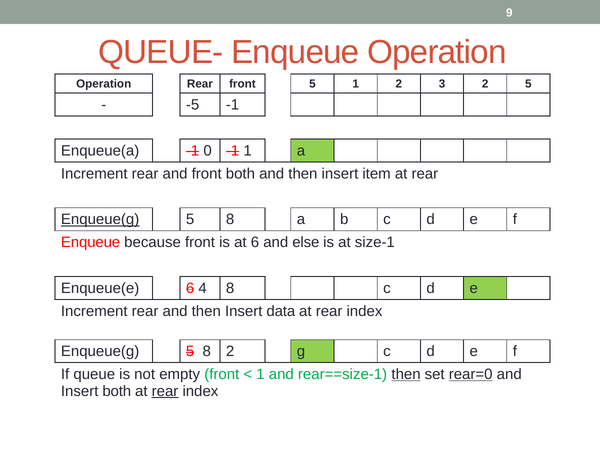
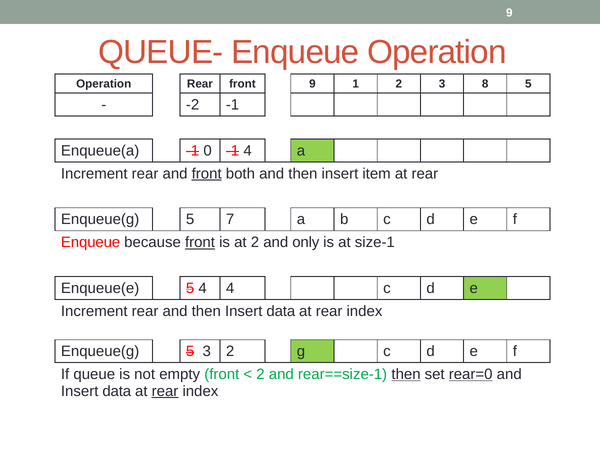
front 5: 5 -> 9 (312, 84)
3 2: 2 -> 8 (485, 84)
-5: -5 -> -2 (193, 105)
-1 1: 1 -> 4 (248, 151)
front underline: none -> present (207, 174)
Enqueue(g underline: present -> none (100, 219)
8: 8 -> 7 (230, 219)
front underline: none -> present (200, 242)
at 6: 6 -> 2 (255, 242)
else: else -> only (306, 242)
Enqueue(e 6: 6 -> 5 (190, 288)
4 8: 8 -> 4 (230, 288)
8: 8 -> 3 (207, 351)
1: 1 -> 2 (260, 374)
both: both -> data (117, 391)
